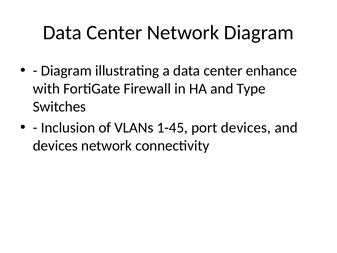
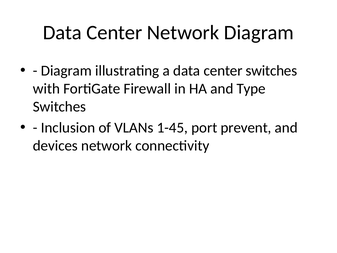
center enhance: enhance -> switches (271, 71)
port devices: devices -> prevent (246, 128)
